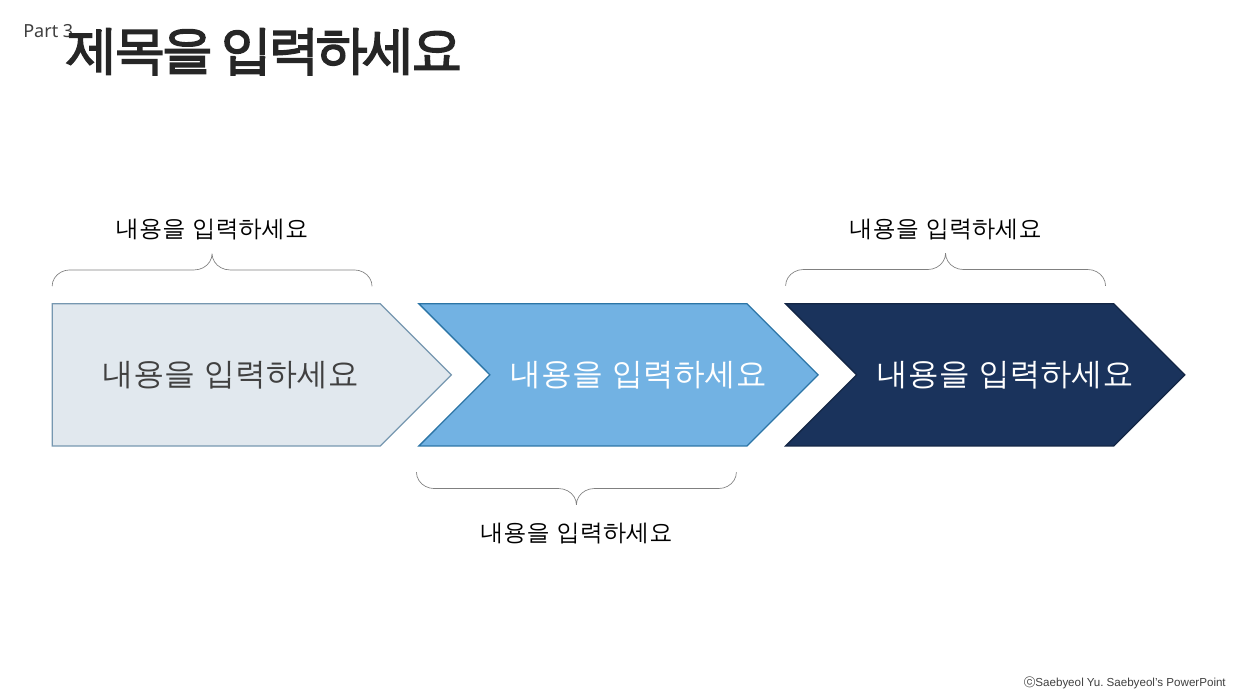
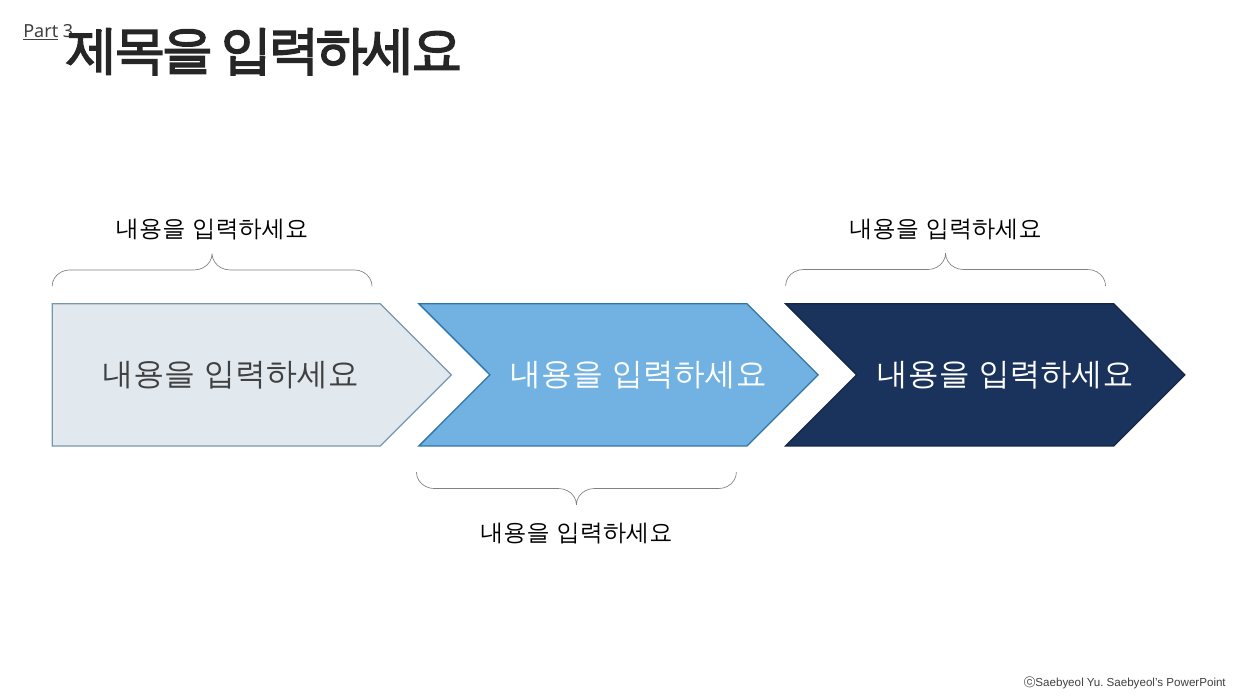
Part underline: none -> present (41, 31)
